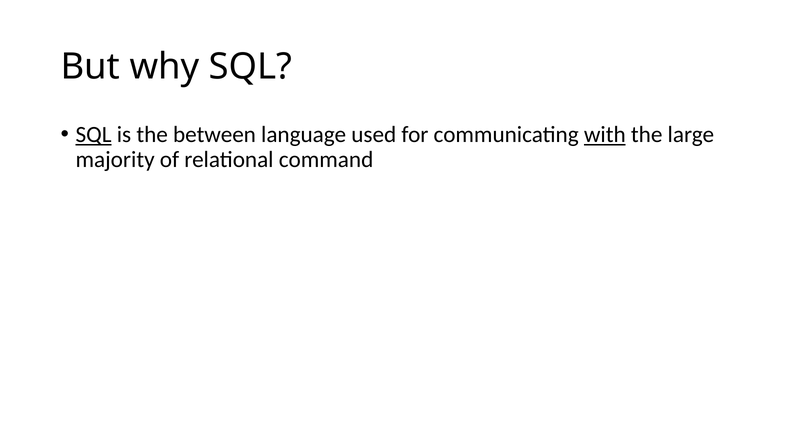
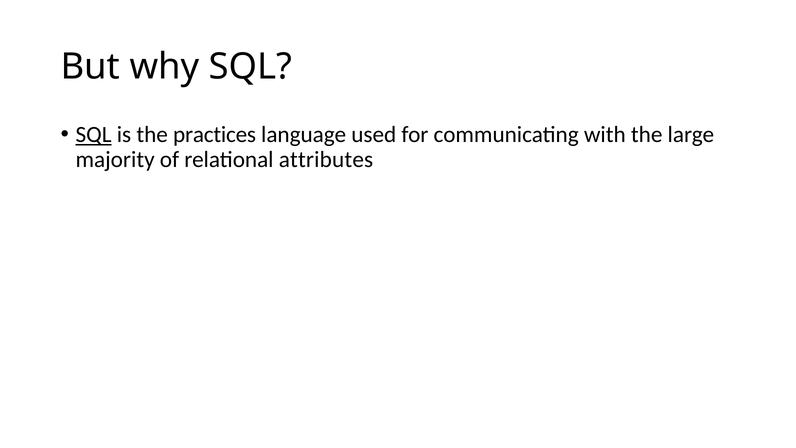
between: between -> practices (215, 135)
with underline: present -> none (605, 135)
command: command -> attributes (326, 160)
